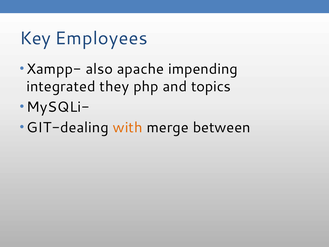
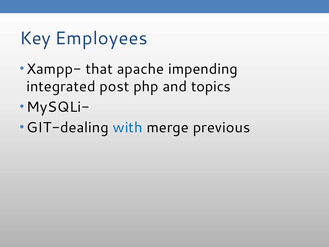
also: also -> that (99, 69)
they: they -> post (114, 87)
with colour: orange -> blue (128, 128)
between: between -> previous (222, 128)
